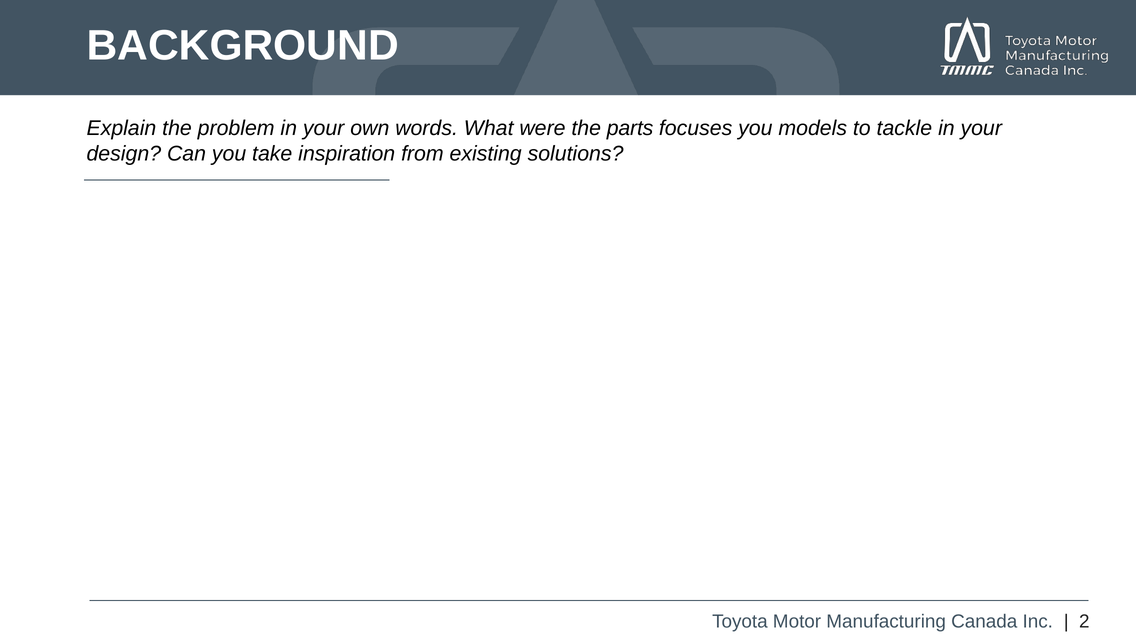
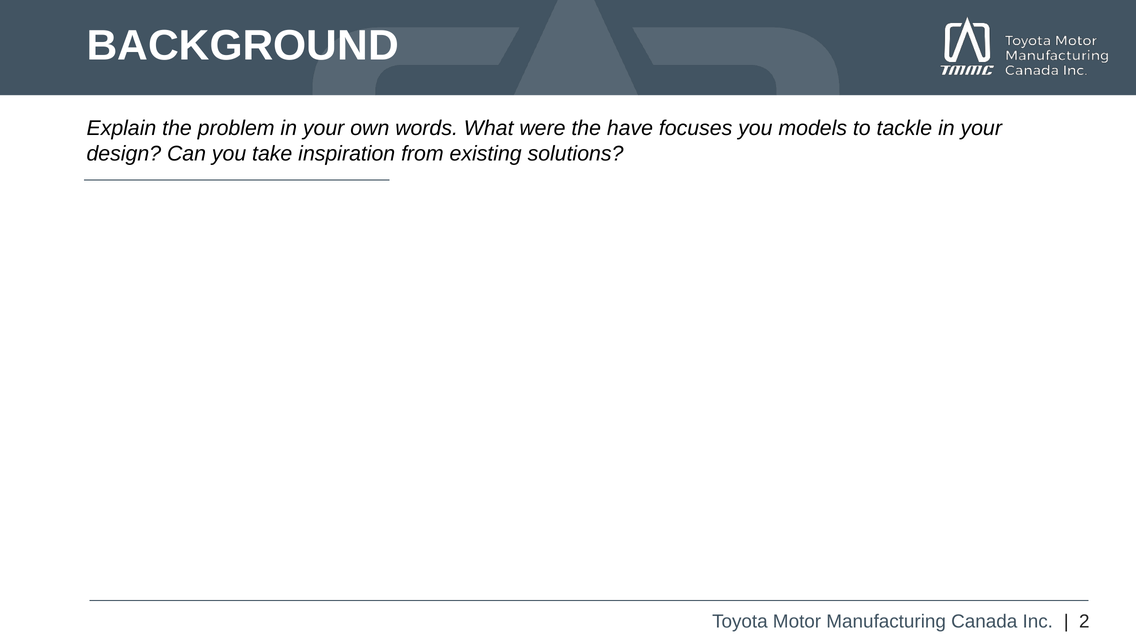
parts: parts -> have (630, 128)
